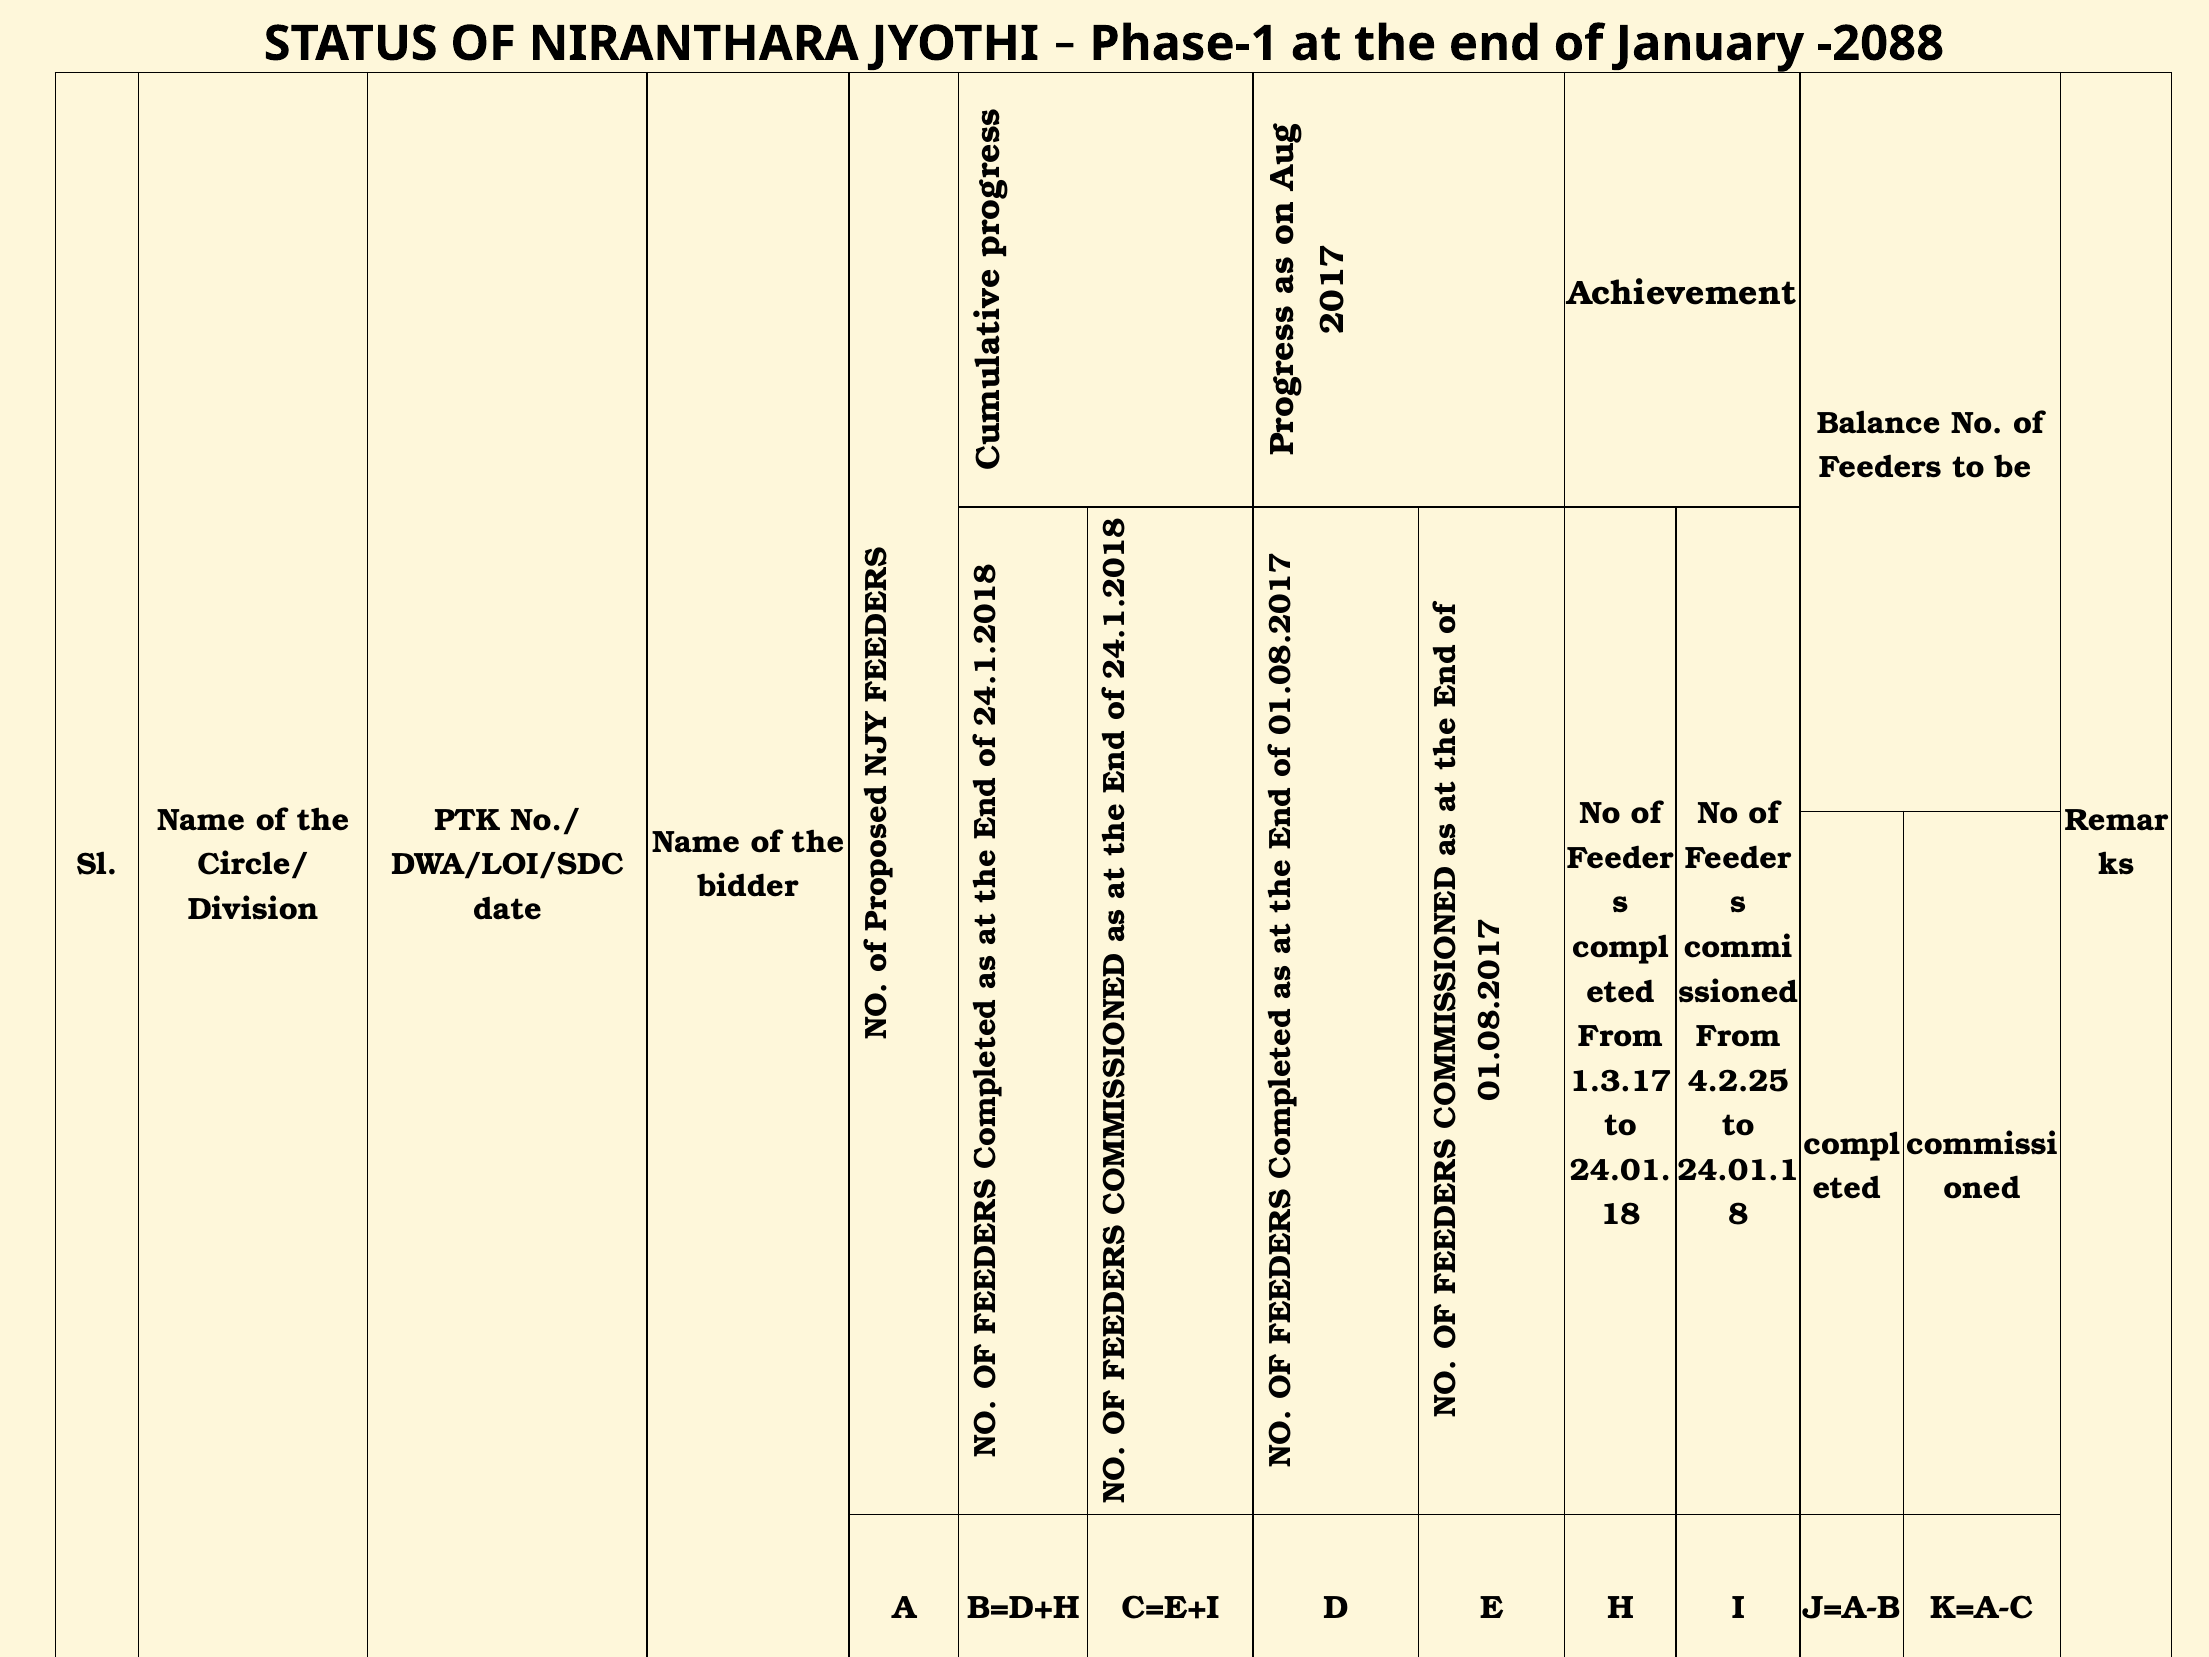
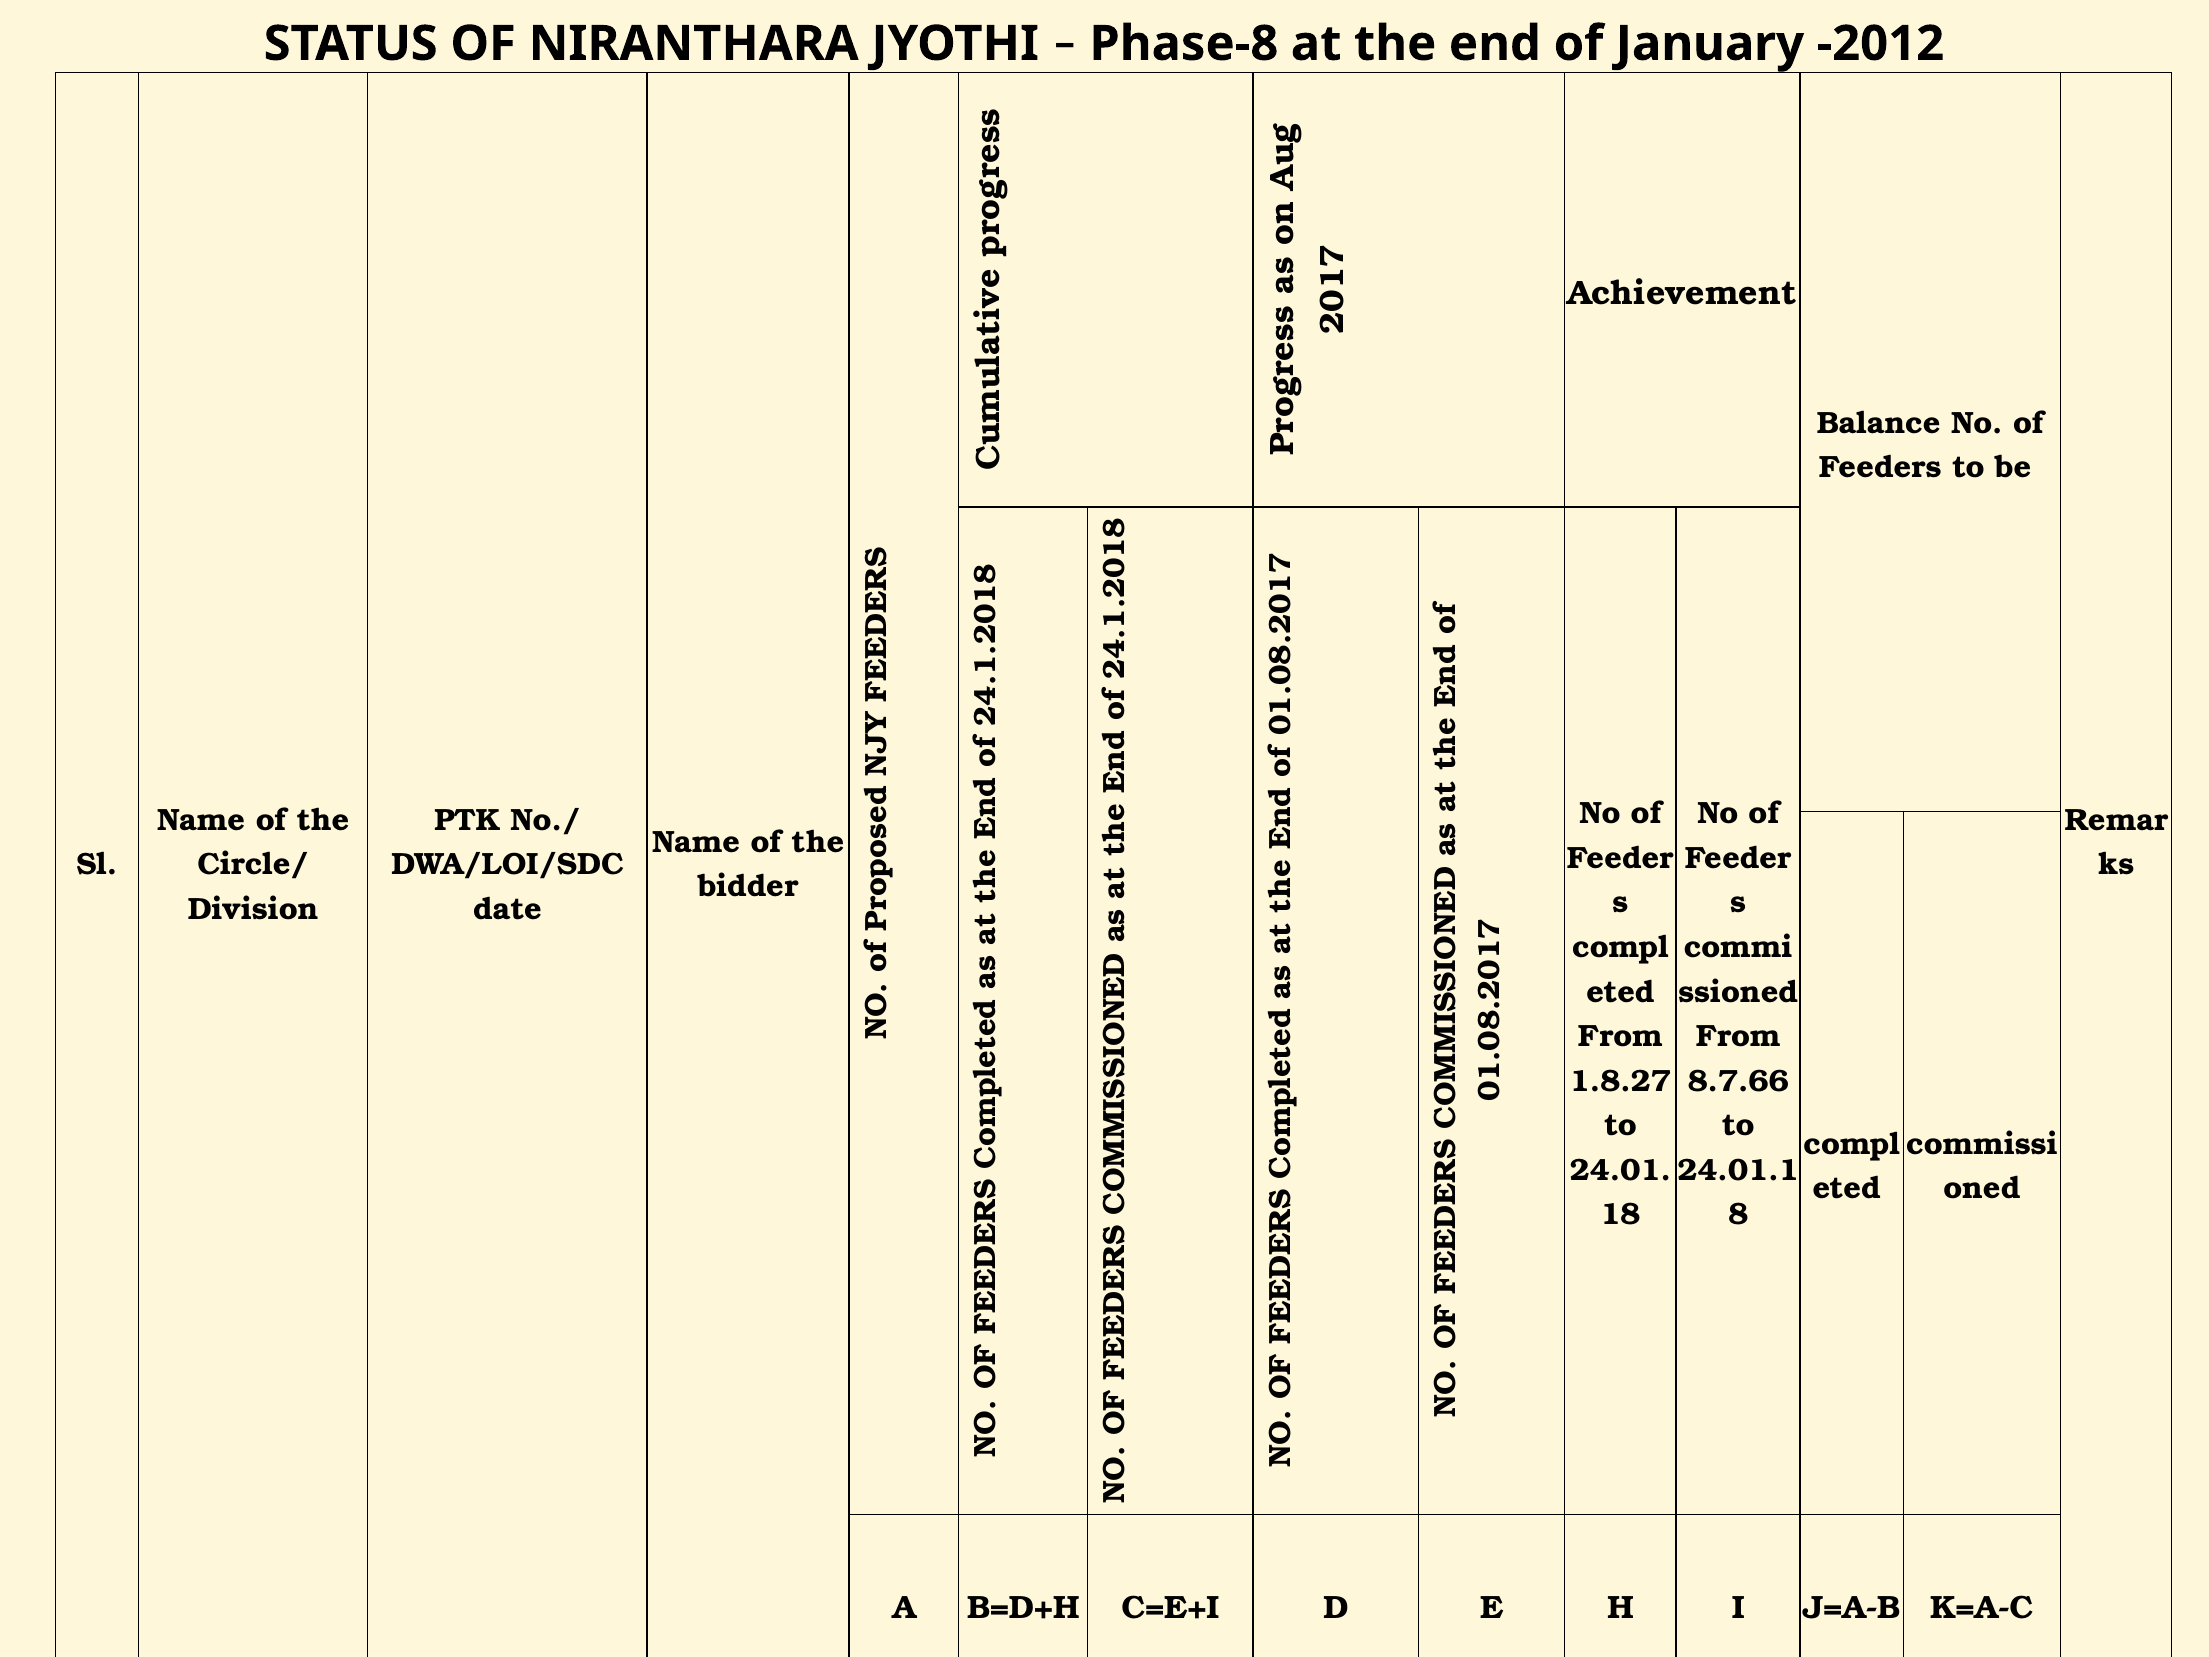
Phase-1: Phase-1 -> Phase-8 (1184, 44)
-2088: -2088 -> -2012 (1880, 44)
1.3.17: 1.3.17 -> 1.8.27 (1620, 1081)
4.2.25: 4.2.25 -> 8.7.66 (1738, 1081)
